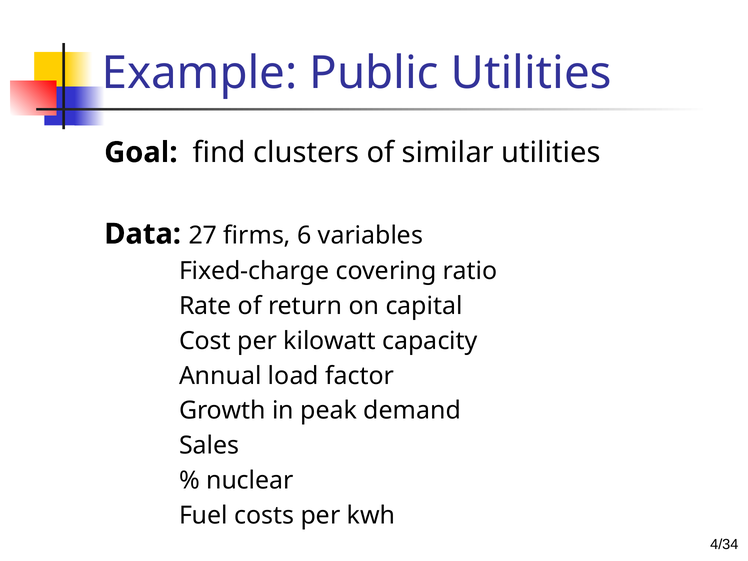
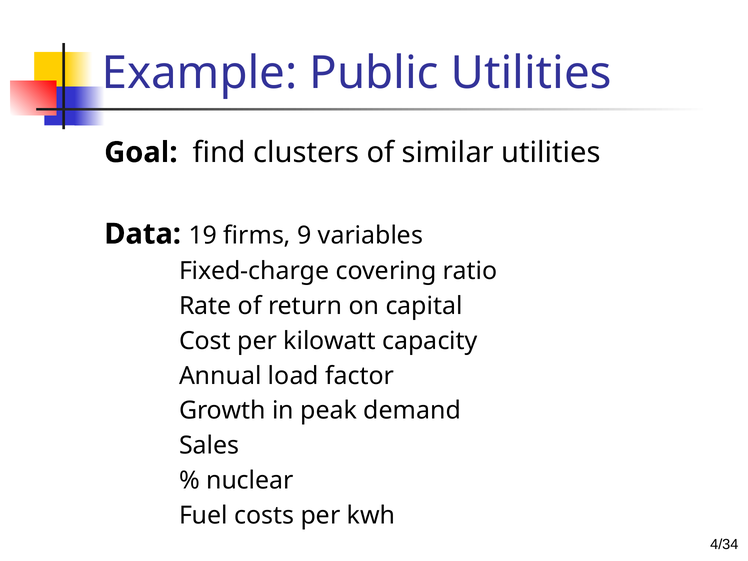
27: 27 -> 19 (203, 235)
6: 6 -> 9 (304, 235)
